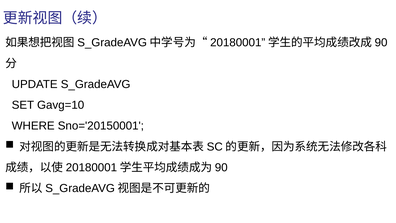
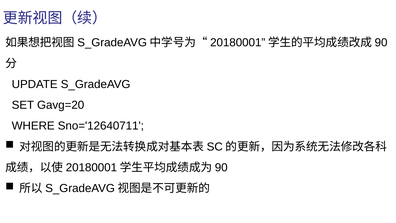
Gavg=10: Gavg=10 -> Gavg=20 (61, 105)
Sno='20150001: Sno='20150001 -> Sno='12640711 (101, 126)
